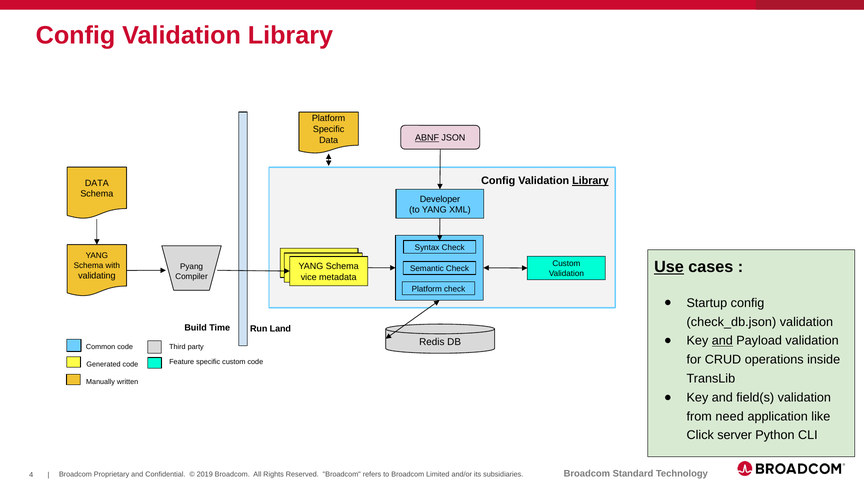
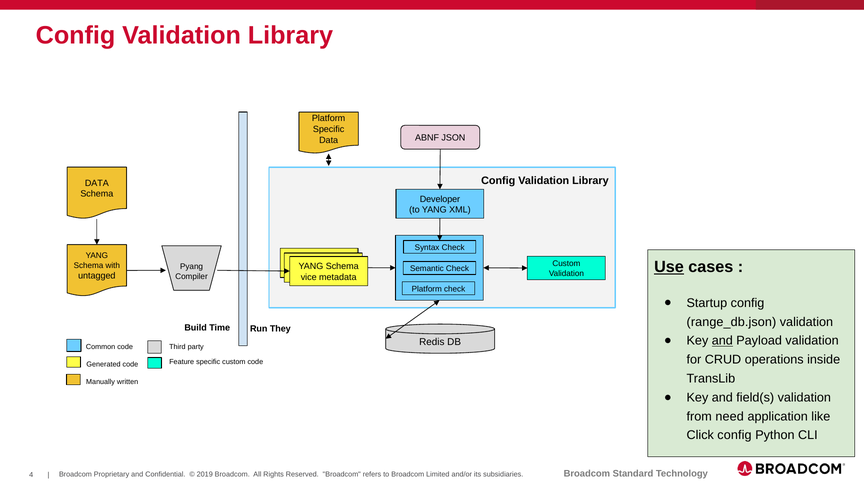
ABNF underline: present -> none (427, 138)
Library underline: present -> none (590, 181)
validating: validating -> untagged (97, 276)
check_db.json: check_db.json -> range_db.json (731, 322)
Land: Land -> They (280, 329)
Click server: server -> config (734, 435)
